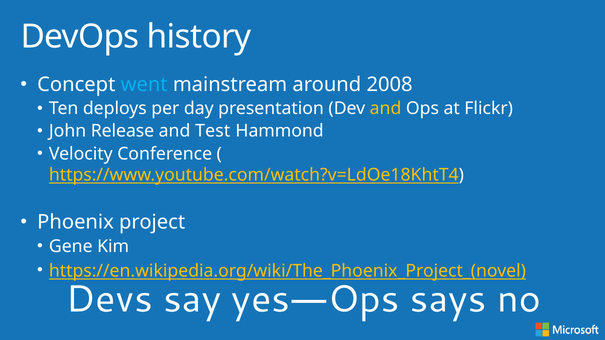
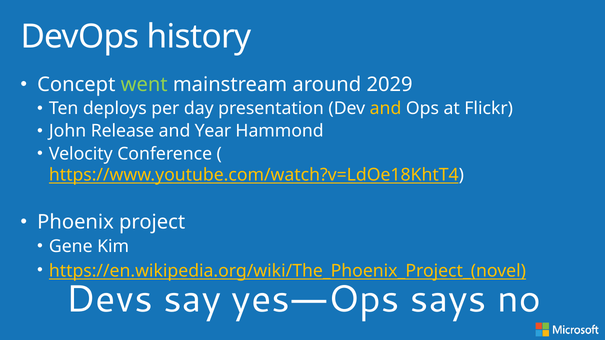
went colour: light blue -> light green (144, 85)
2008: 2008 -> 2029 (390, 85)
Test: Test -> Year (213, 131)
